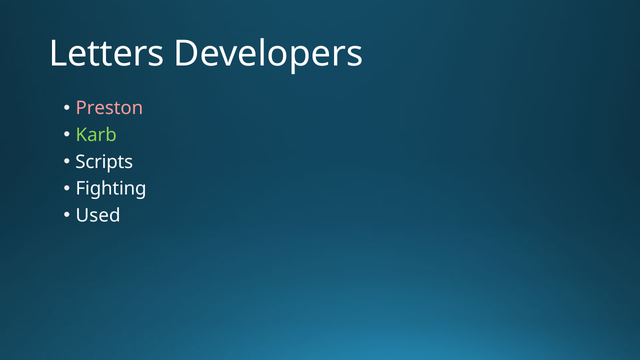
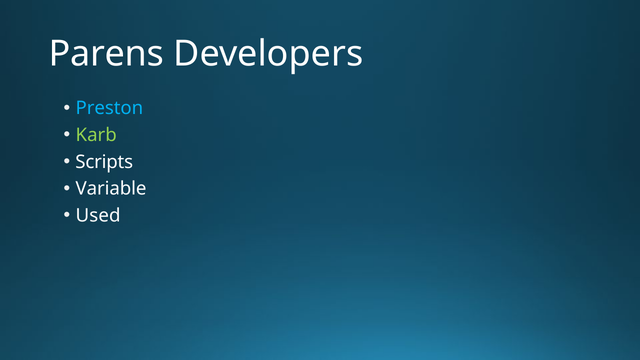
Letters: Letters -> Parens (107, 54)
Preston colour: pink -> light blue (109, 108)
Fighting: Fighting -> Variable (111, 189)
